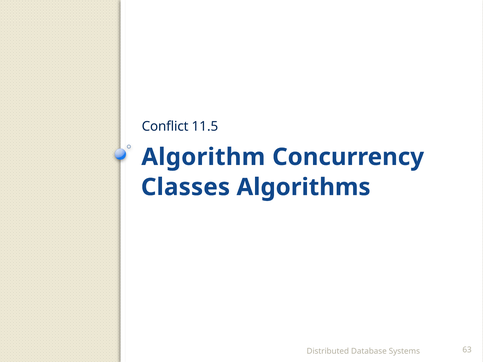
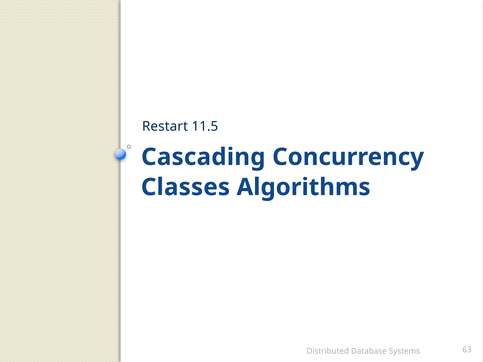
Conflict: Conflict -> Restart (165, 127)
Algorithm: Algorithm -> Cascading (203, 157)
